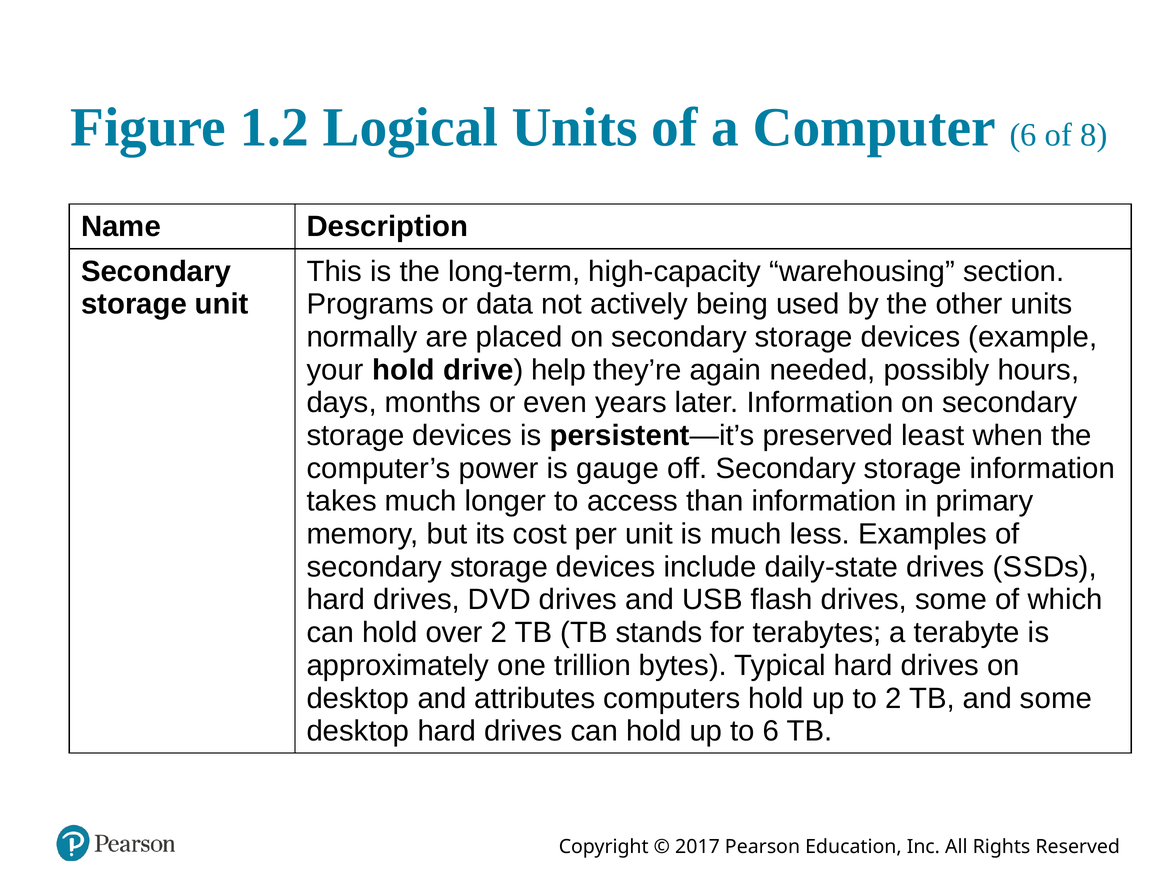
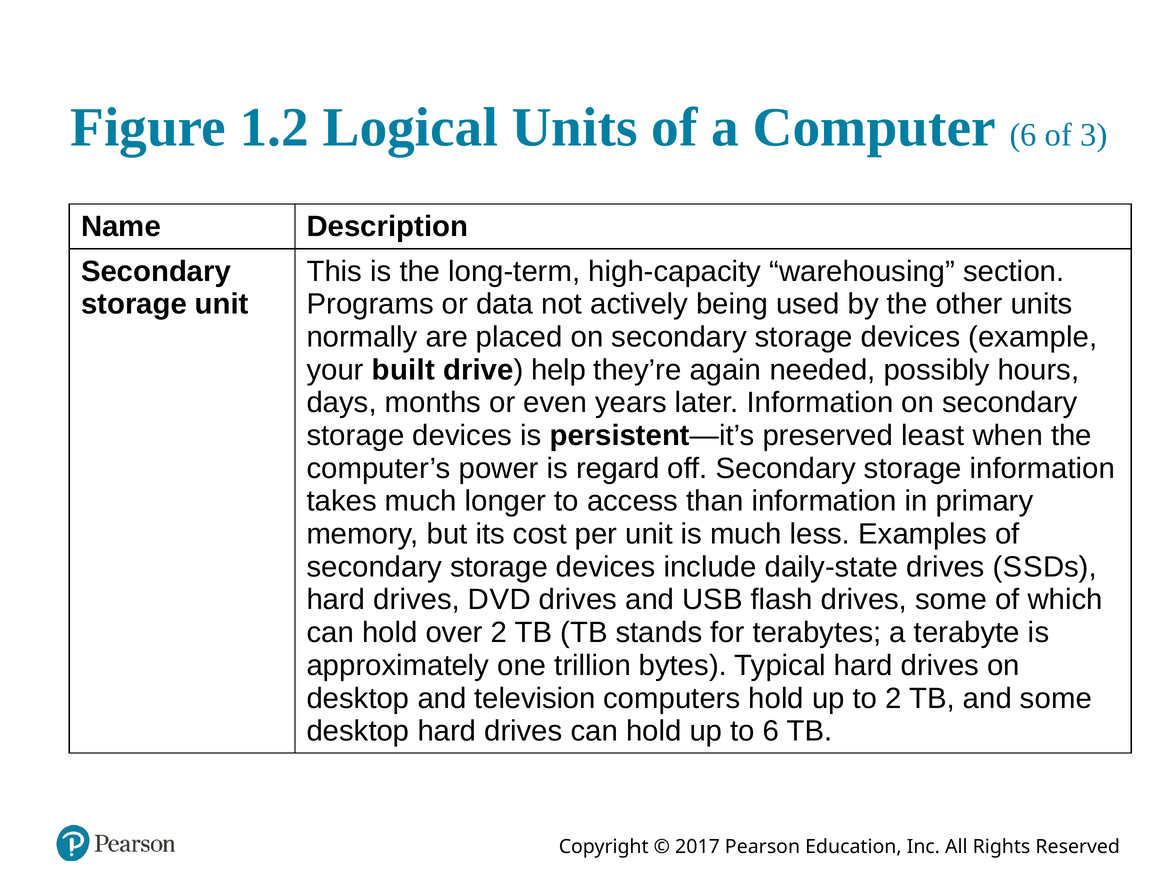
8: 8 -> 3 (1094, 135)
your hold: hold -> built (403, 370)
gauge: gauge -> regard (618, 469)
attributes: attributes -> television (535, 699)
